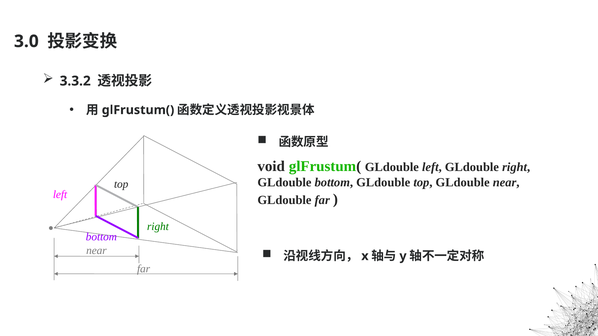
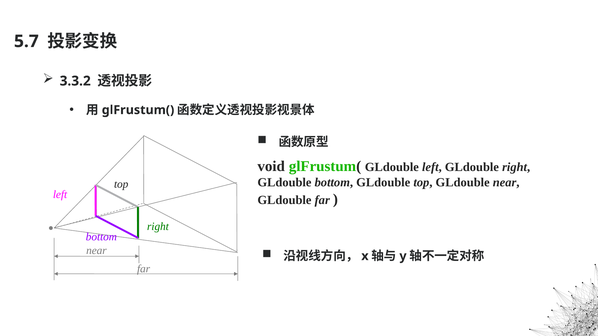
3.0: 3.0 -> 5.7 (26, 41)
